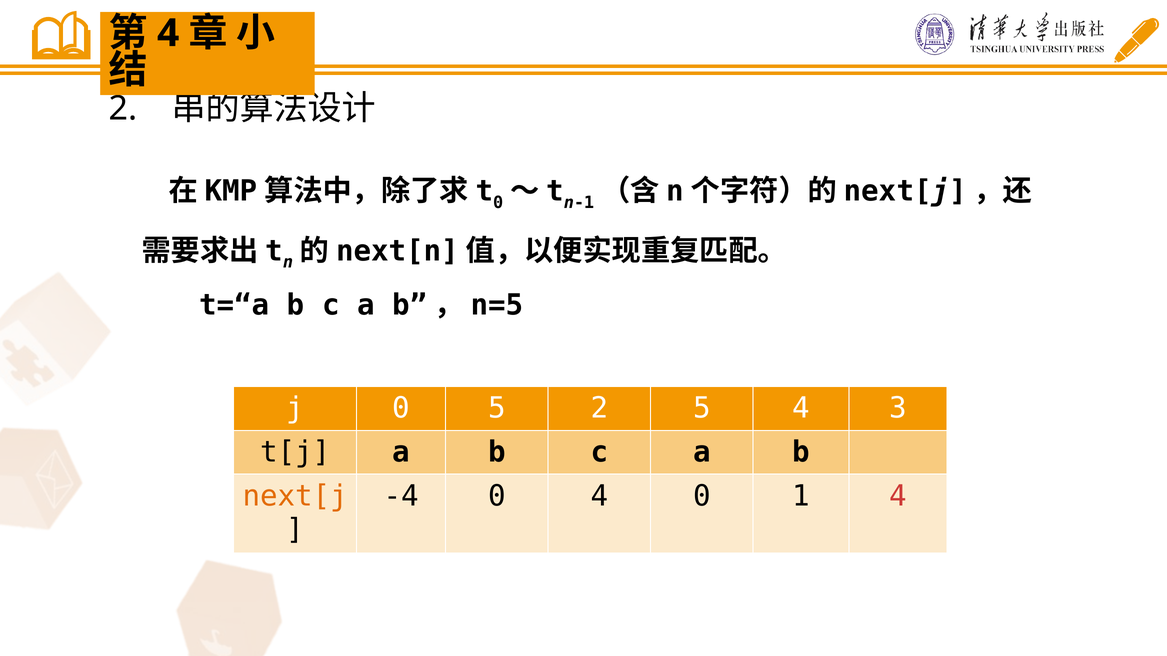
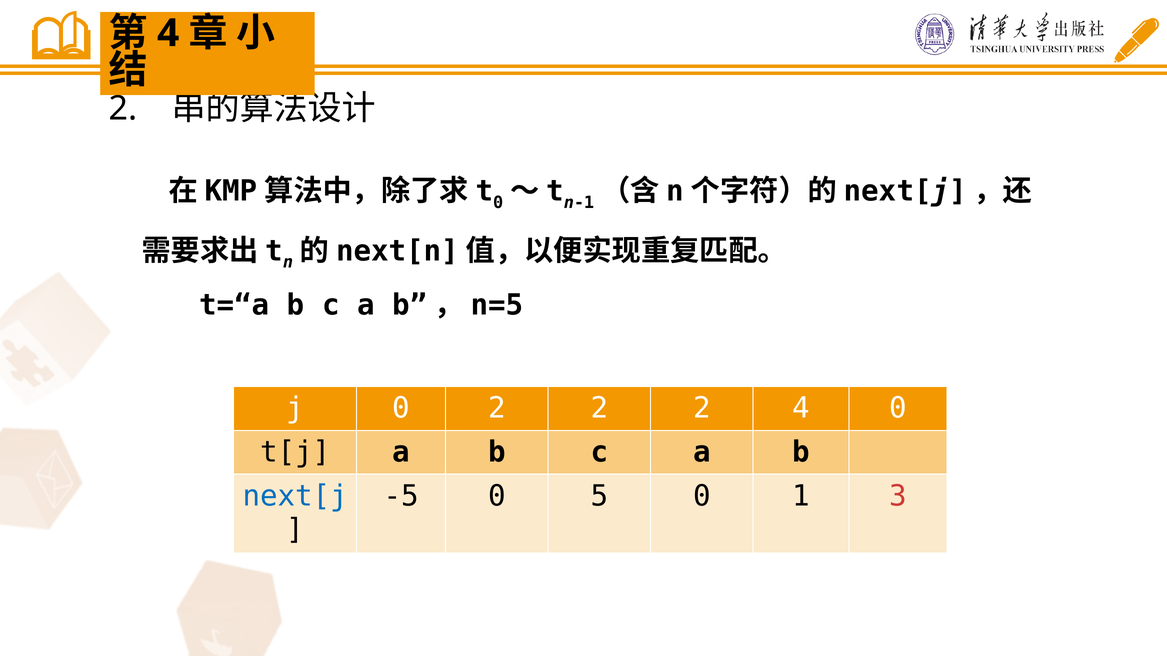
0 5: 5 -> 2 (497, 409)
5: 5 -> 2 (702, 409)
4 3: 3 -> 0 (898, 409)
next[j colour: orange -> blue (295, 496)
-4: -4 -> -5 (401, 496)
0 4: 4 -> 5 (599, 496)
1 4: 4 -> 3 (898, 496)
